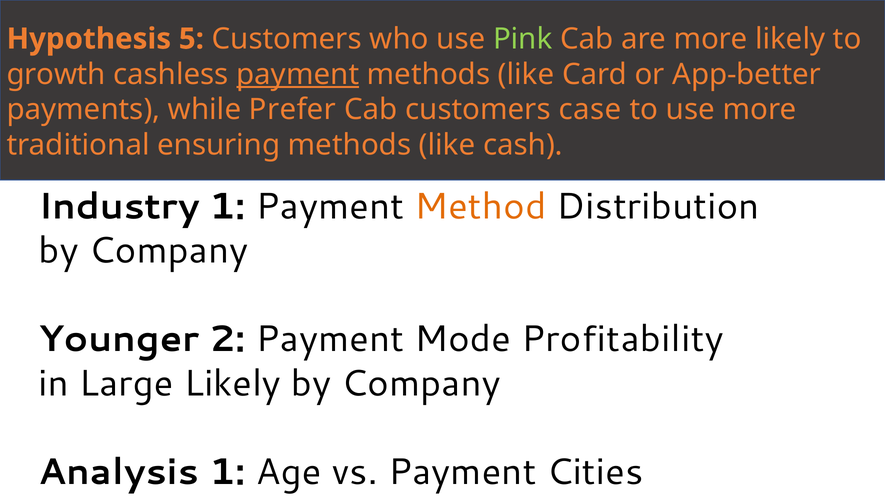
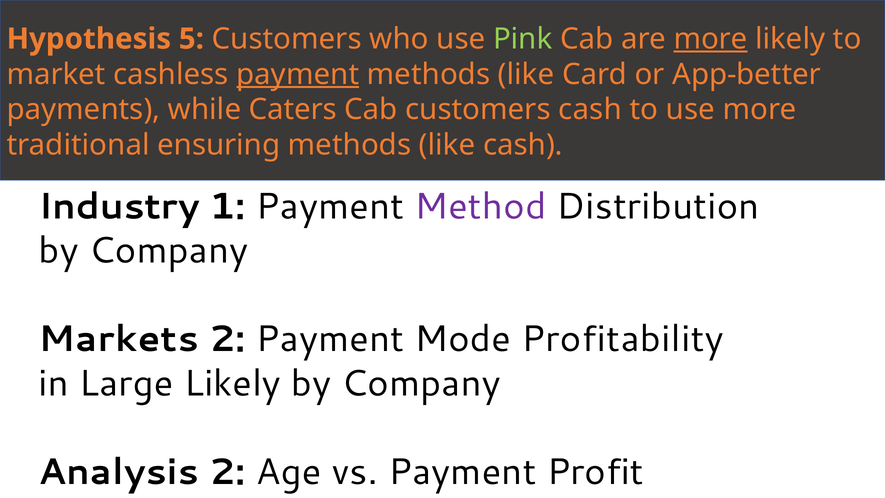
more underline: none -> present (711, 39)
growth: growth -> market (56, 74)
Prefer: Prefer -> Caters (293, 110)
customers case: case -> cash (590, 110)
Method colour: orange -> purple (480, 206)
Younger: Younger -> Markets (119, 339)
Analysis 1: 1 -> 2 (227, 472)
Payment Cities: Cities -> Profit (595, 472)
